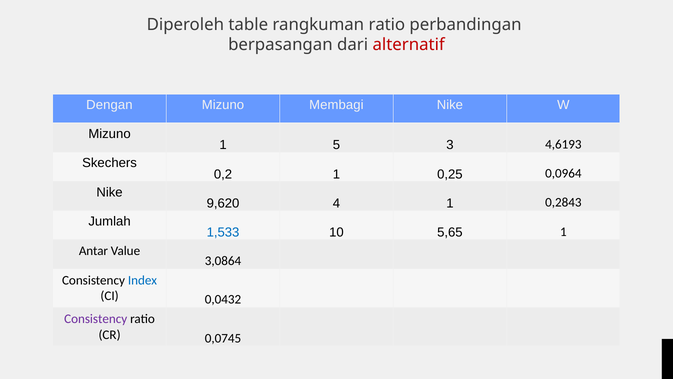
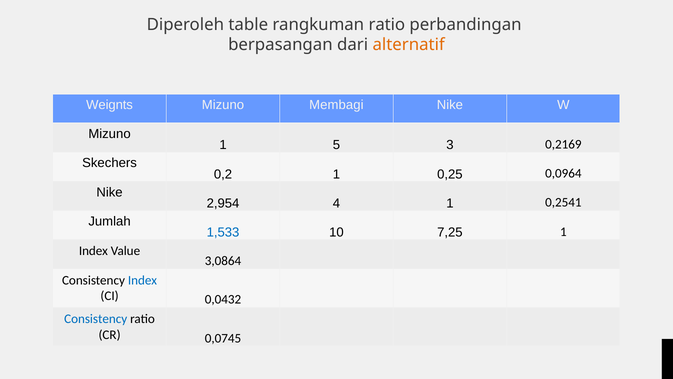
alternatif colour: red -> orange (409, 45)
Dengan: Dengan -> Weignts (110, 105)
4,6193: 4,6193 -> 0,2169 (563, 144)
9,620: 9,620 -> 2,954 (223, 203)
0,2843: 0,2843 -> 0,2541 (563, 202)
5,65: 5,65 -> 7,25 (450, 232)
Antar: Antar -> Index (93, 251)
Consistency colour: purple -> blue (96, 319)
